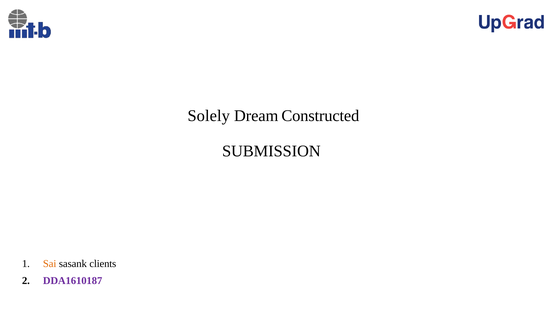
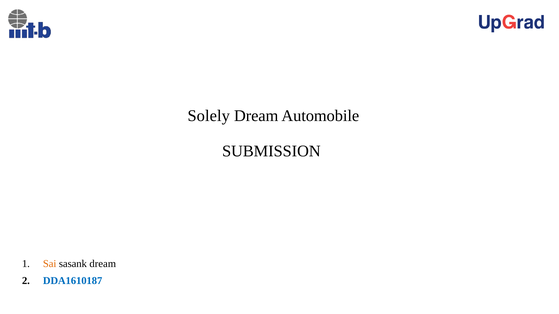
Constructed: Constructed -> Automobile (320, 116)
sasank clients: clients -> dream (103, 264)
DDA1610187 colour: purple -> blue (73, 281)
